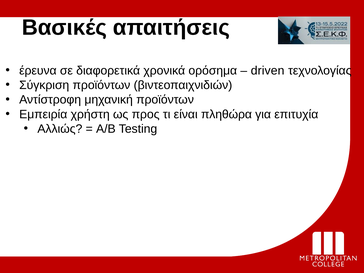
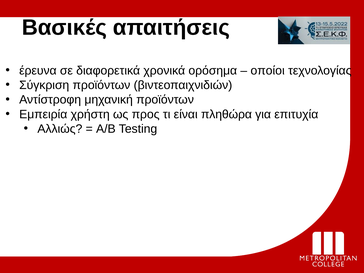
driven: driven -> οποίοι (268, 71)
